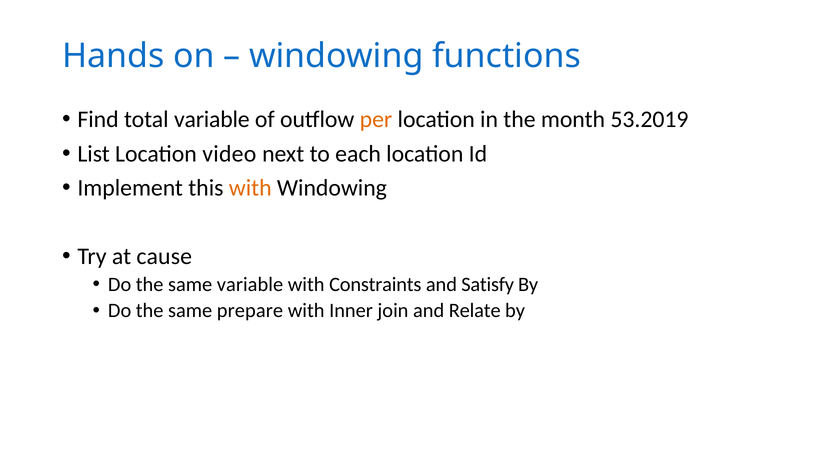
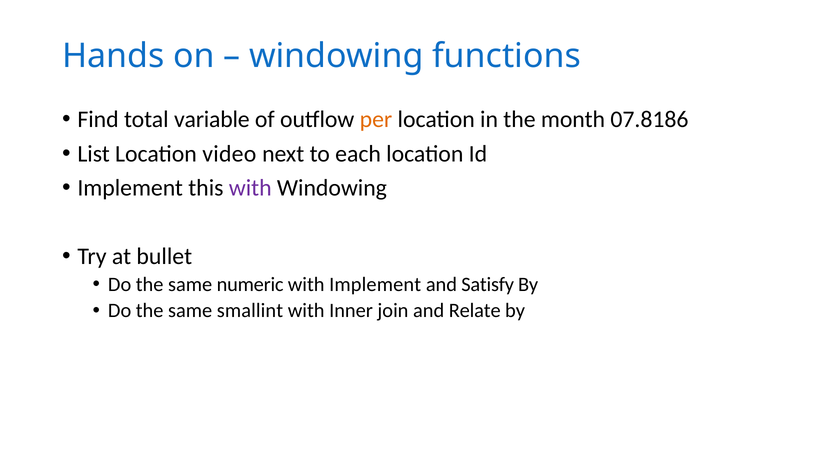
53.2019: 53.2019 -> 07.8186 (649, 119)
with colour: orange -> purple (250, 188)
cause: cause -> bullet (164, 256)
same variable: variable -> numeric (250, 284)
with Constraints: Constraints -> Implement (375, 284)
prepare: prepare -> smallint (250, 310)
